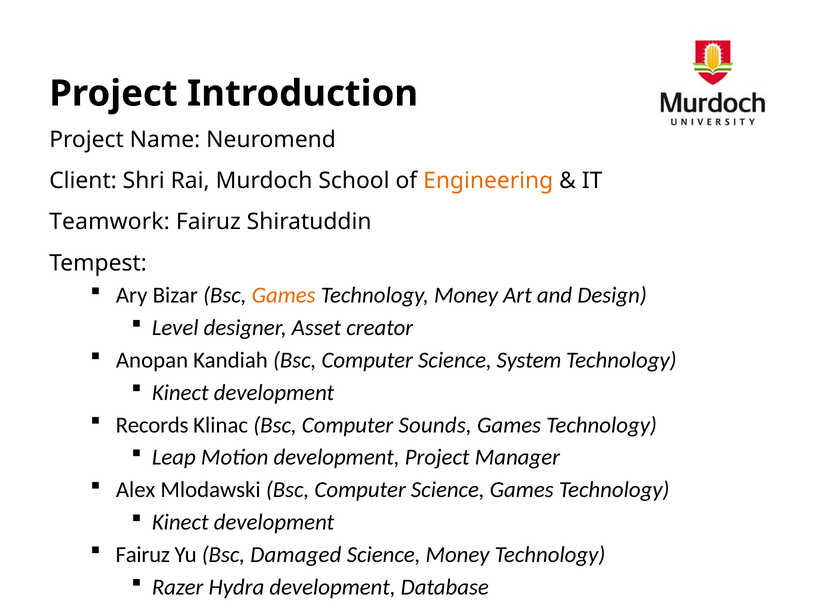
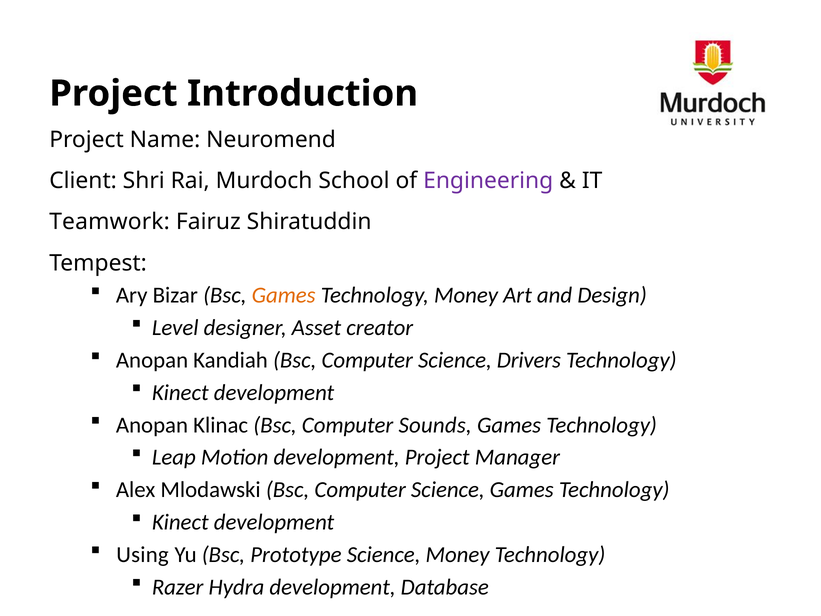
Engineering colour: orange -> purple (488, 181)
System: System -> Drivers (529, 360)
Records: Records -> Anopan (152, 425)
Fairuz: Fairuz -> Using (143, 554)
Damaged: Damaged -> Prototype (296, 554)
